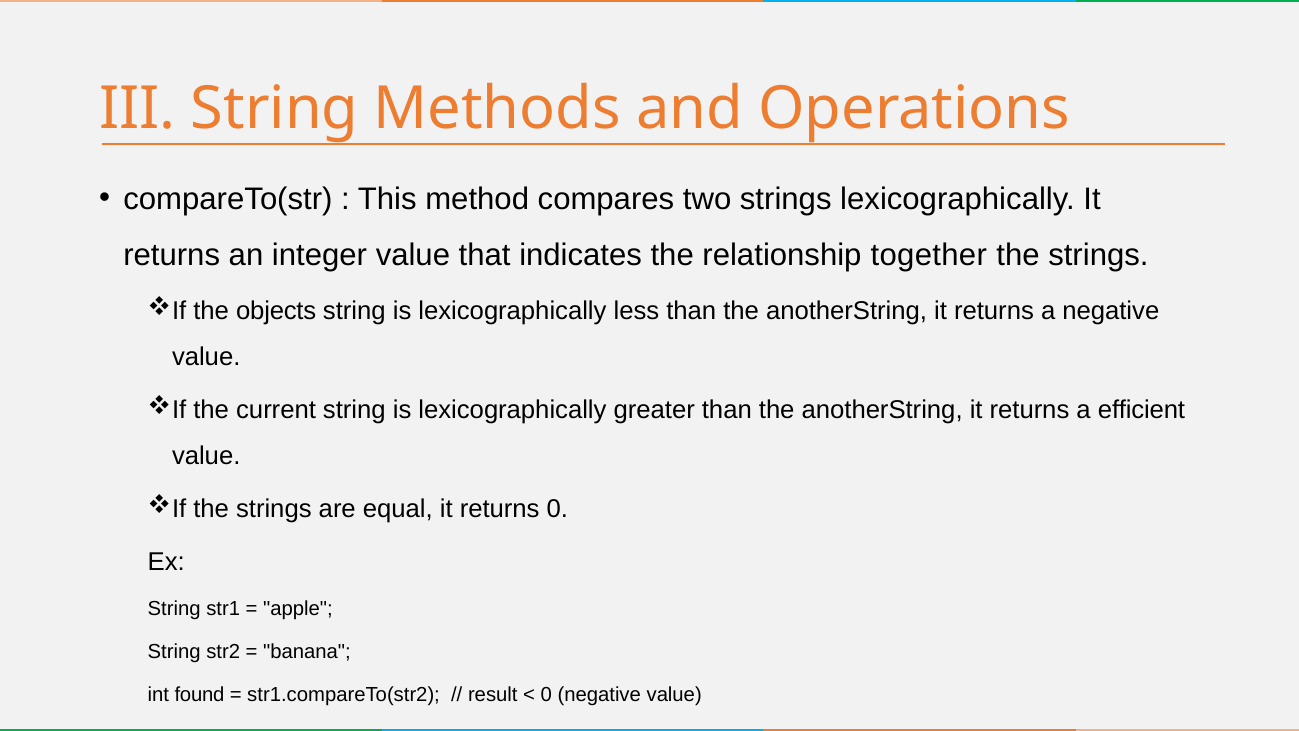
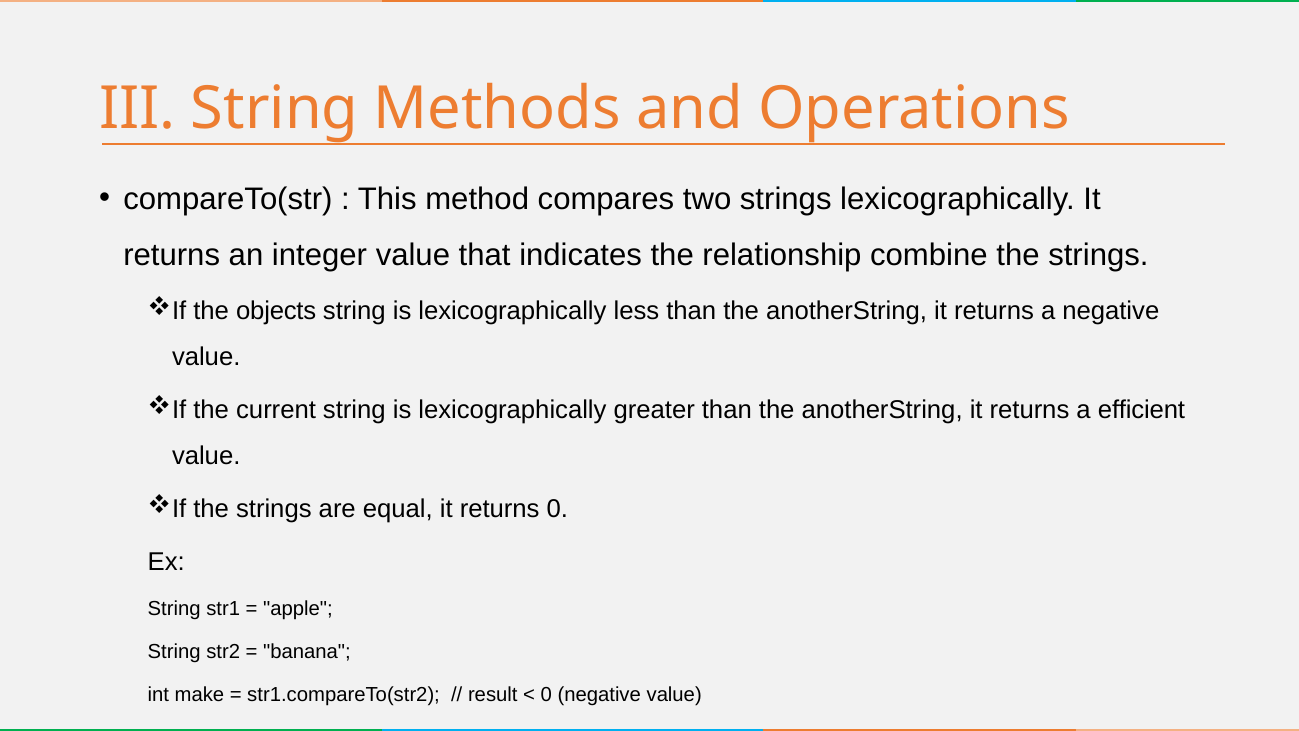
together: together -> combine (929, 255)
found: found -> make (199, 695)
